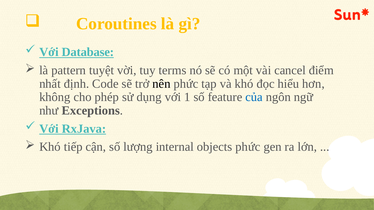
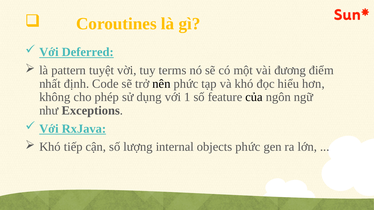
Database: Database -> Deferred (88, 52)
cancel: cancel -> đương (290, 70)
của colour: blue -> black (254, 97)
